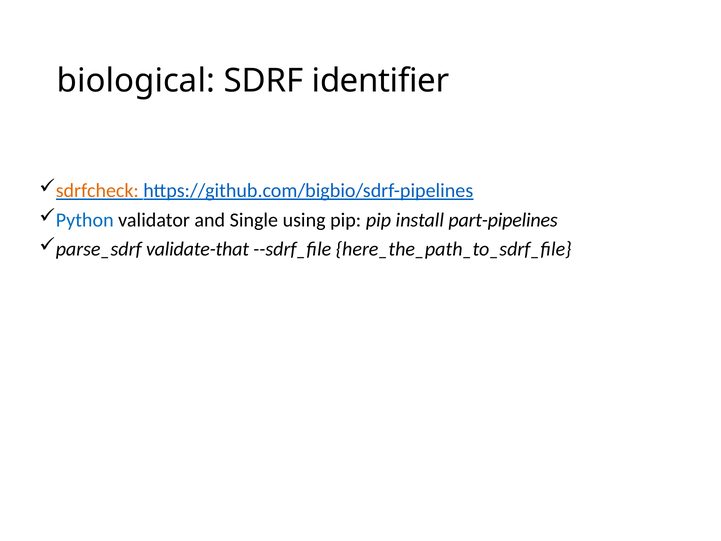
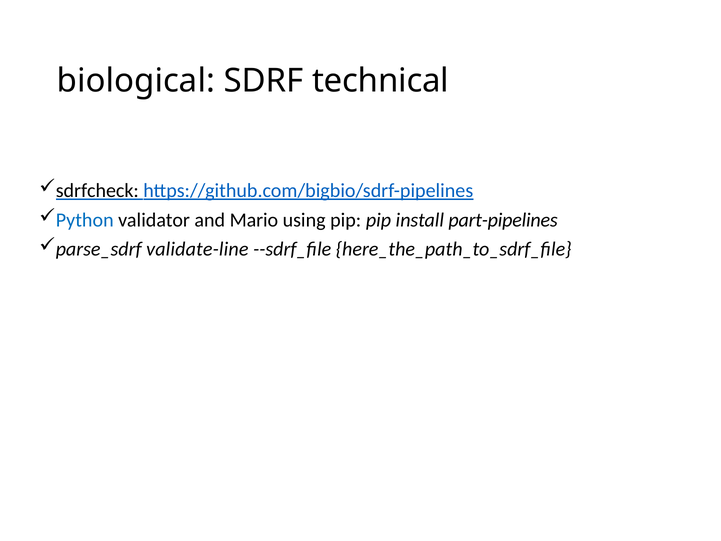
identifier: identifier -> technical (381, 81)
sdrfcheck colour: orange -> black (97, 191)
Single: Single -> Mario (254, 220)
validate-that: validate-that -> validate-line (197, 249)
